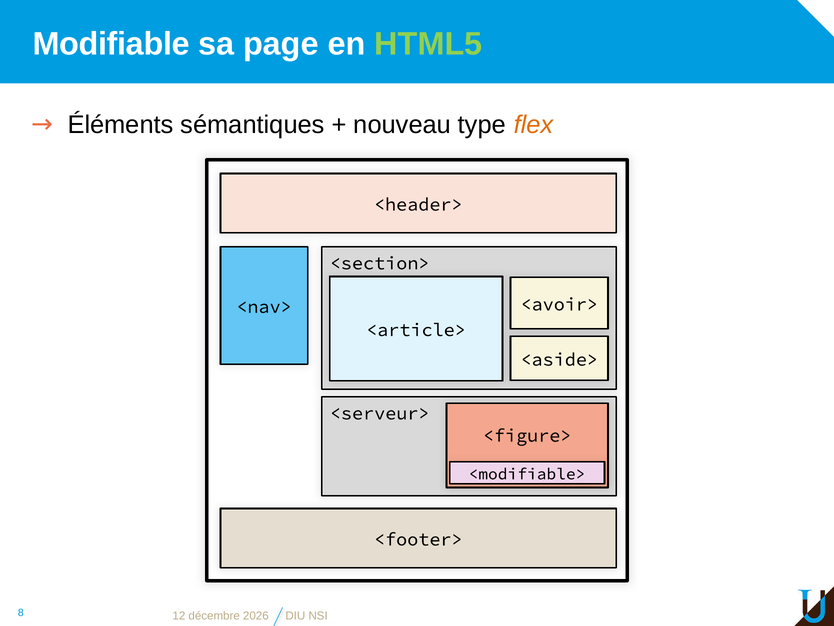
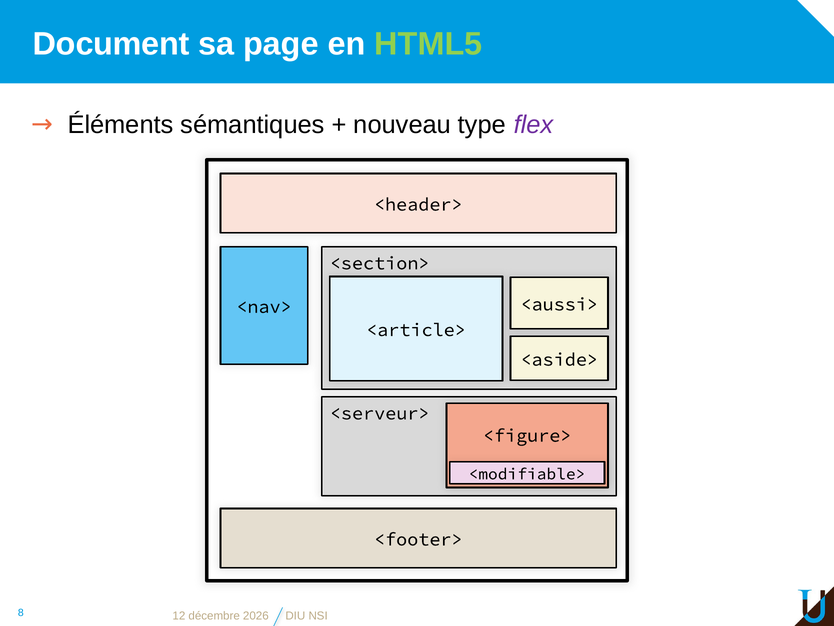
Modifiable: Modifiable -> Document (111, 44)
flex colour: orange -> purple (533, 125)
<avoir>: <avoir> -> <aussi> (559, 304)
